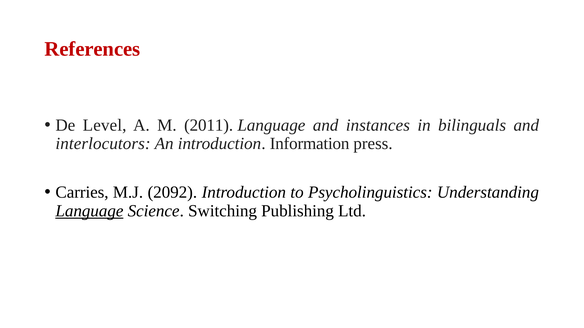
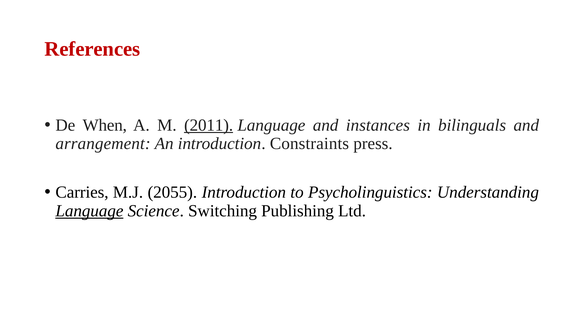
Level: Level -> When (105, 125)
2011 underline: none -> present (209, 125)
interlocutors: interlocutors -> arrangement (103, 144)
Information: Information -> Constraints (309, 144)
2092: 2092 -> 2055 (172, 193)
